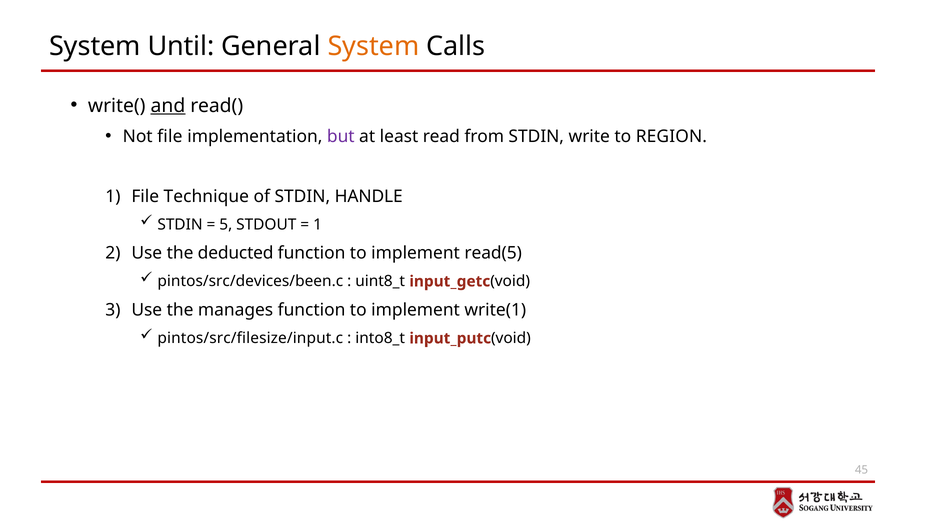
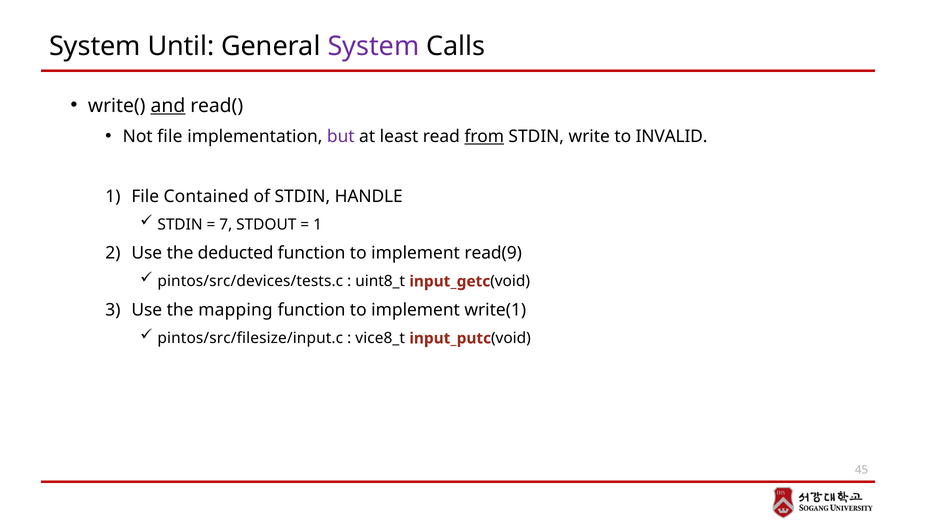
System colour: orange -> purple (373, 46)
from underline: none -> present (484, 136)
REGION: REGION -> INVALID (672, 136)
Technique: Technique -> Contained (206, 196)
5: 5 -> 7 (226, 224)
read(5: read(5 -> read(9 (493, 253)
pintos/src/devices/been.c: pintos/src/devices/been.c -> pintos/src/devices/tests.c (250, 281)
manages: manages -> mapping (235, 310)
into8_t: into8_t -> vice8_t (380, 338)
